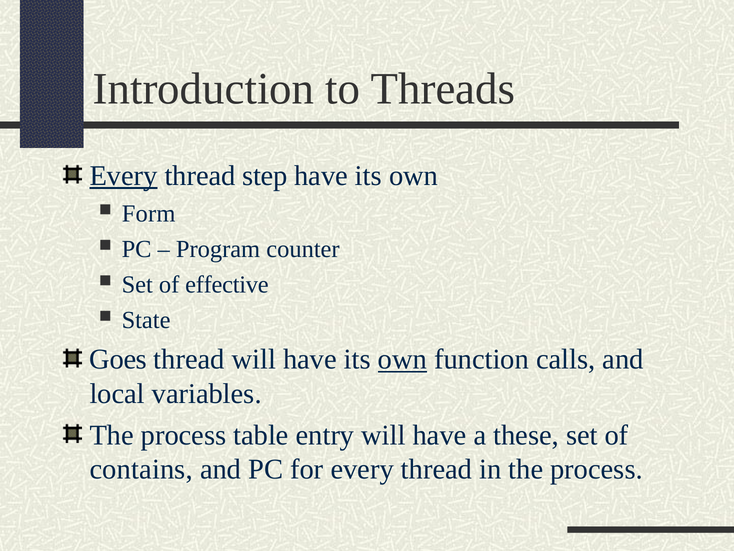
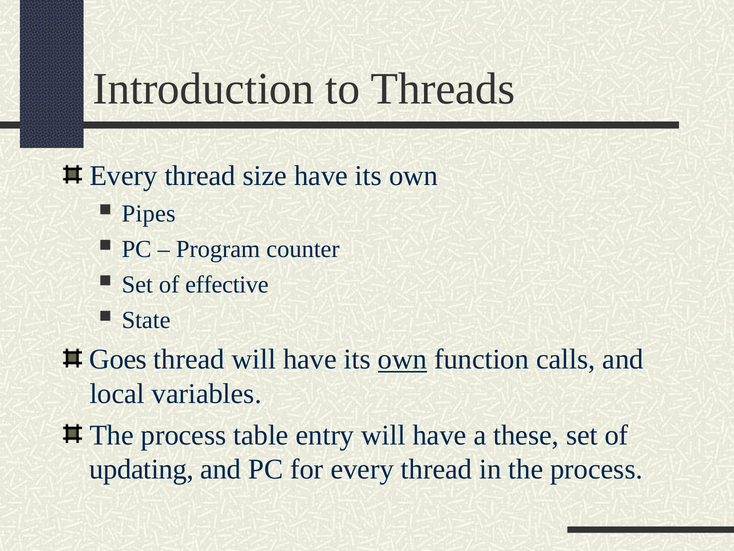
Every underline: present -> none (124, 176)
step: step -> size (265, 176)
Form: Form -> Pipes (149, 213)
contains: contains -> updating (141, 469)
